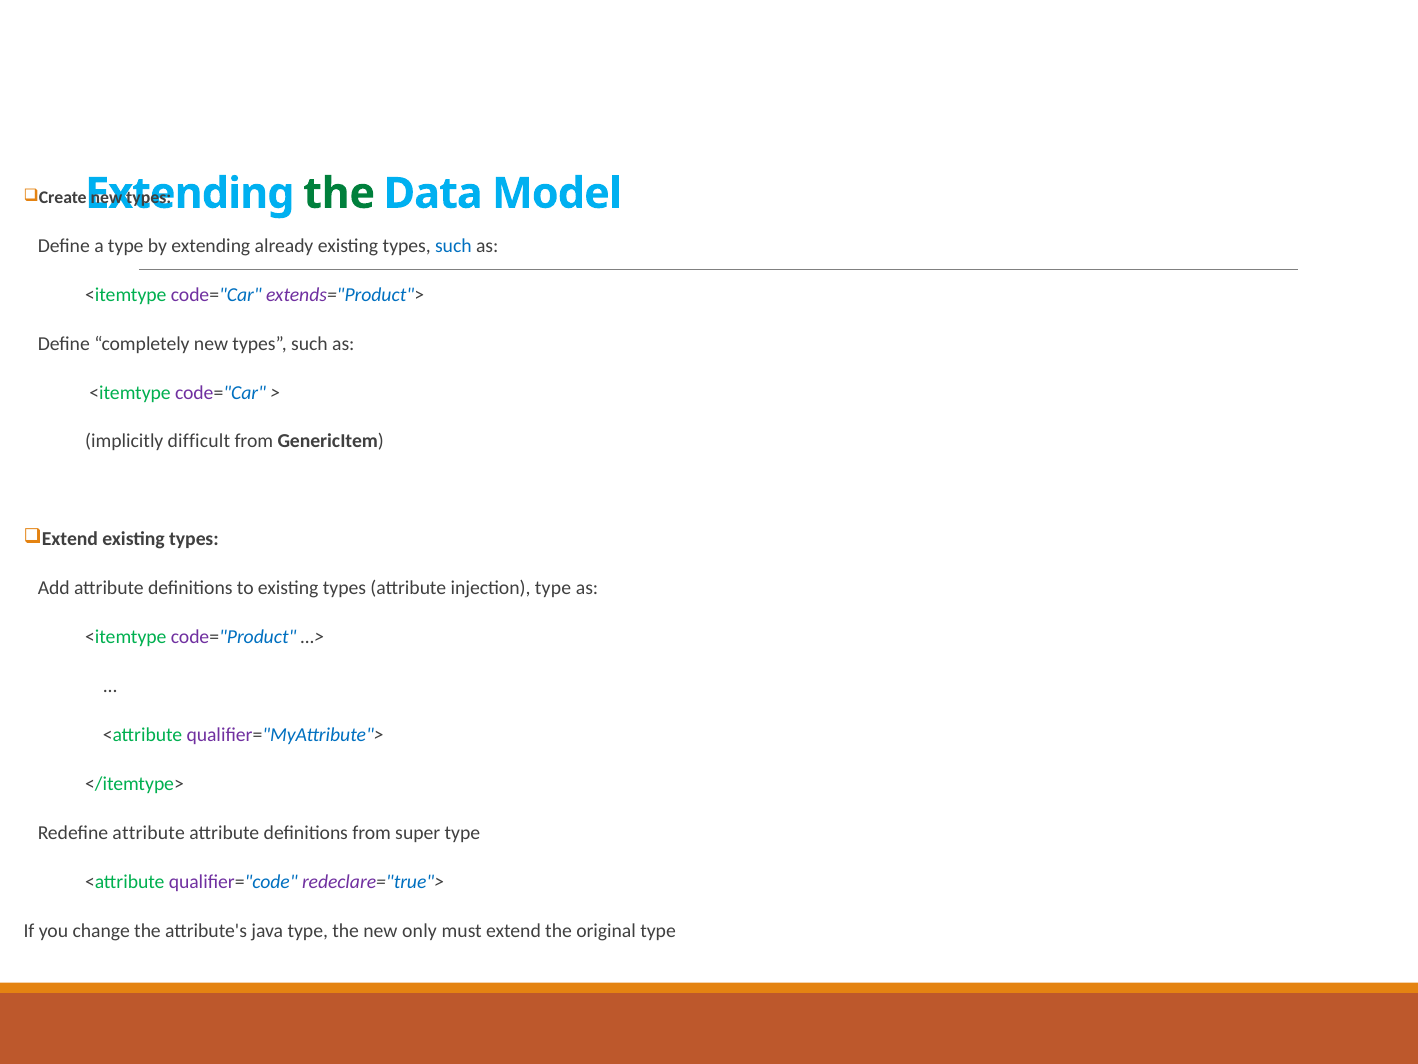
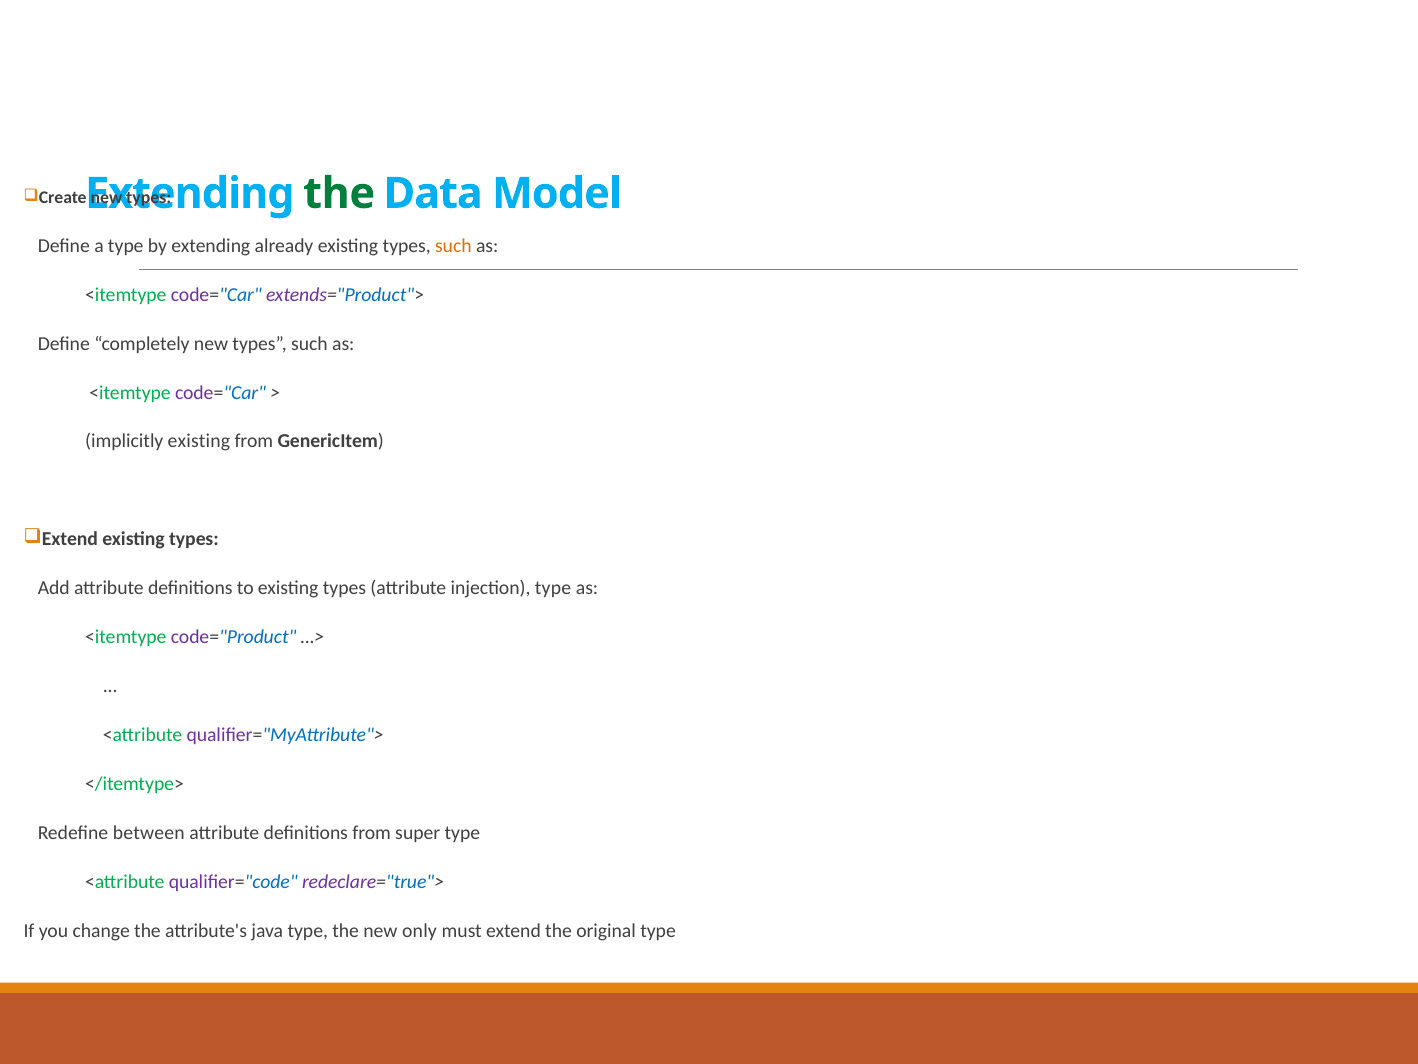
such colour: blue -> orange (453, 246)
implicitly difficult: difficult -> existing (199, 441)
Redefine attribute: attribute -> between (149, 832)
